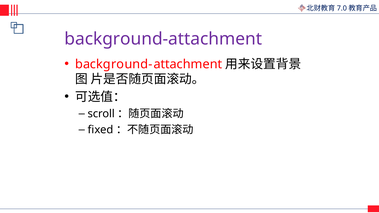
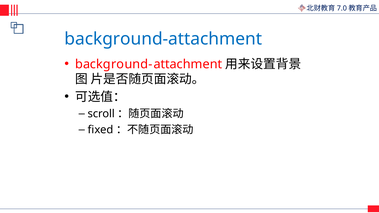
background-attachment colour: purple -> blue (163, 39)
